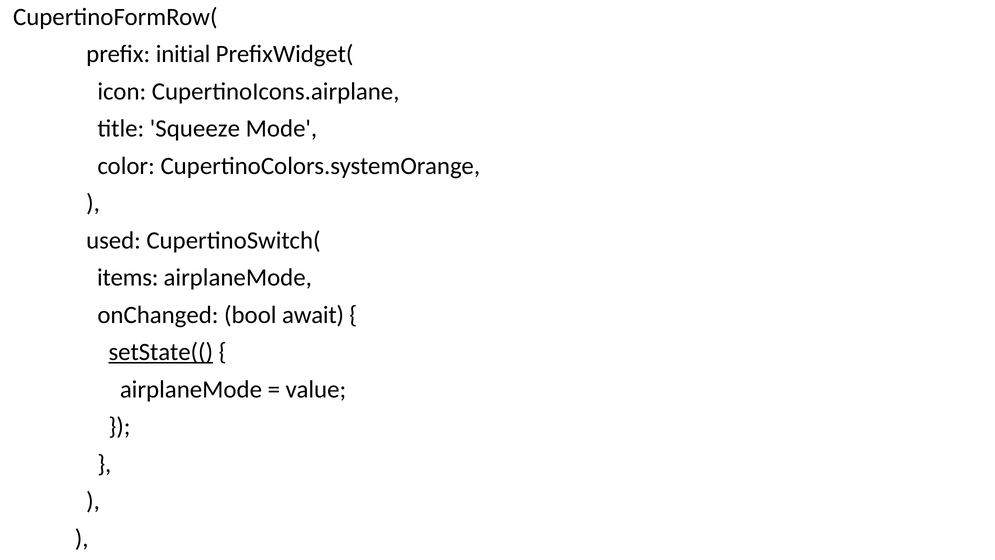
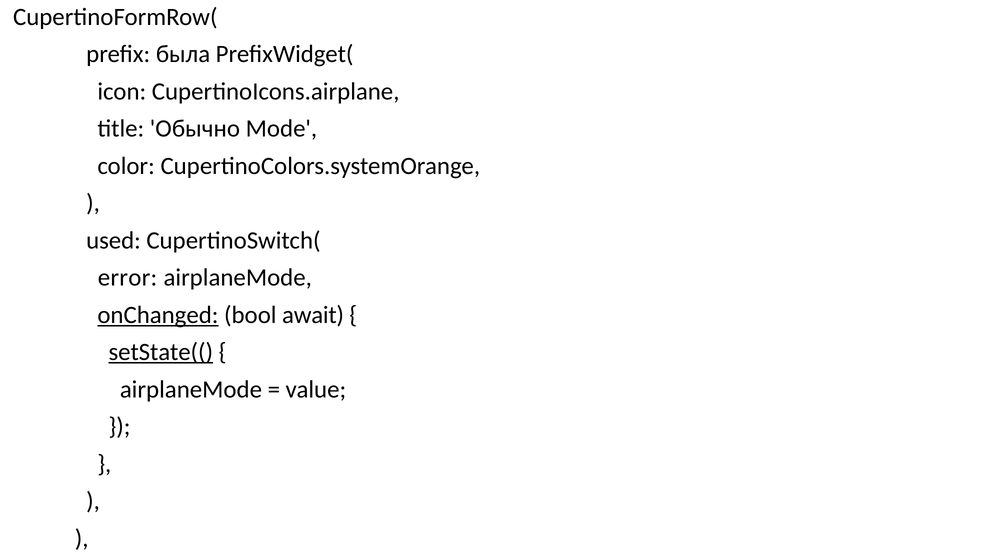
initial: initial -> была (183, 54)
Squeeze: Squeeze -> Обычно (195, 129)
items: items -> error (128, 278)
onChanged underline: none -> present (158, 315)
